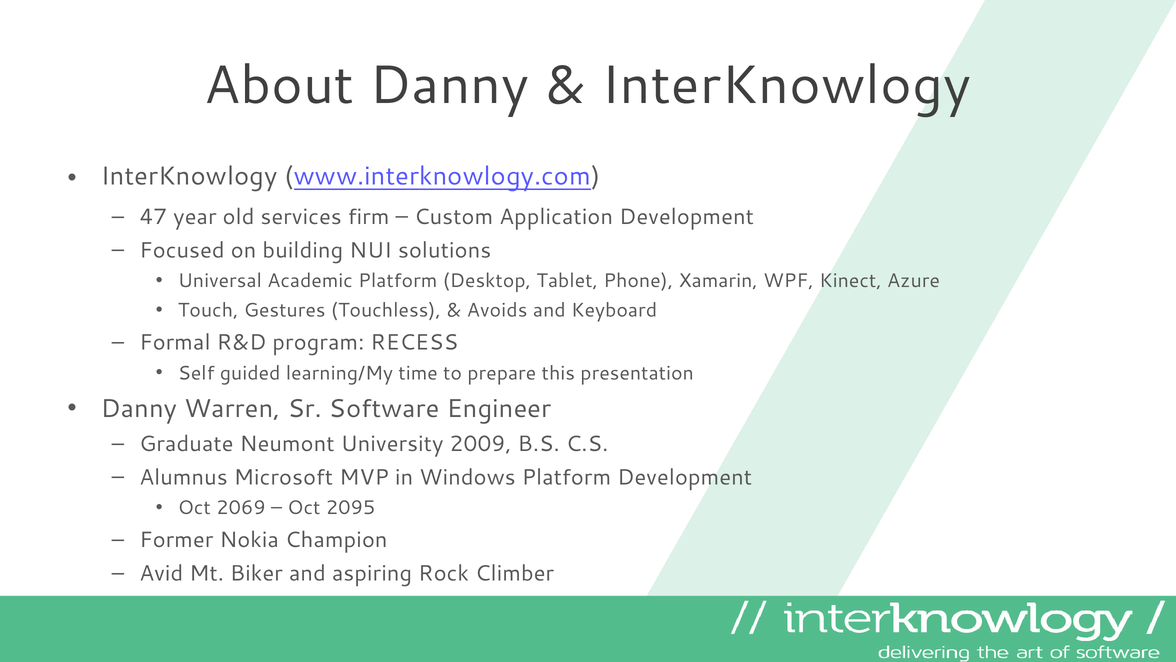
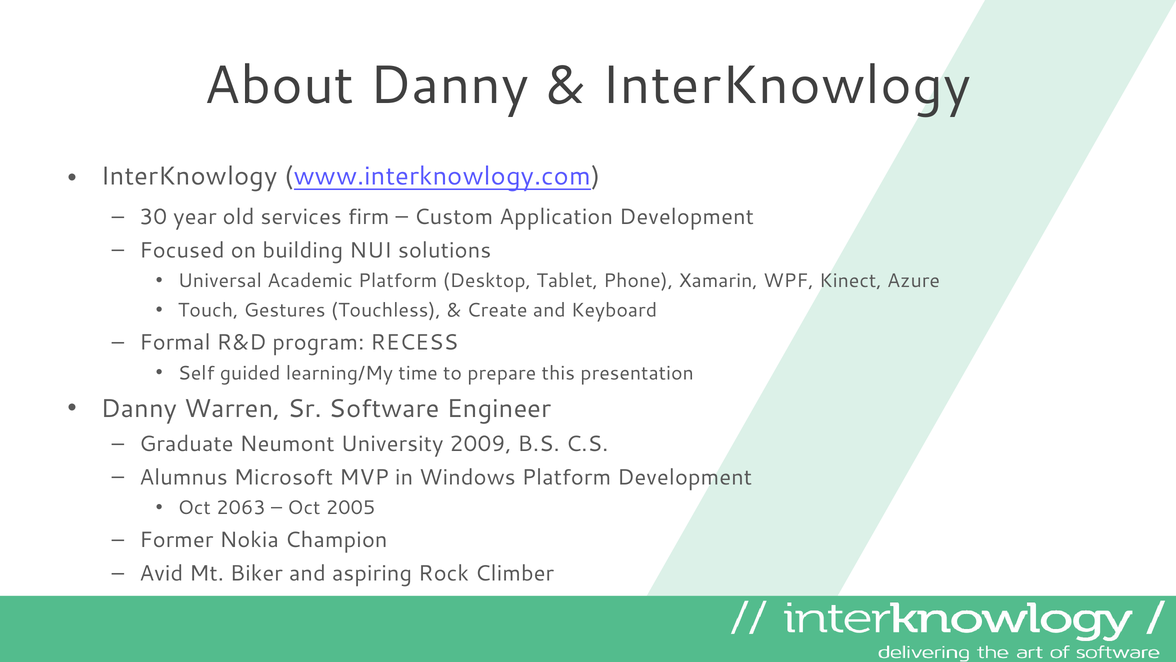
47: 47 -> 30 (153, 217)
Avoids: Avoids -> Create (497, 310)
2069: 2069 -> 2063 (241, 508)
2095: 2095 -> 2005 (351, 508)
